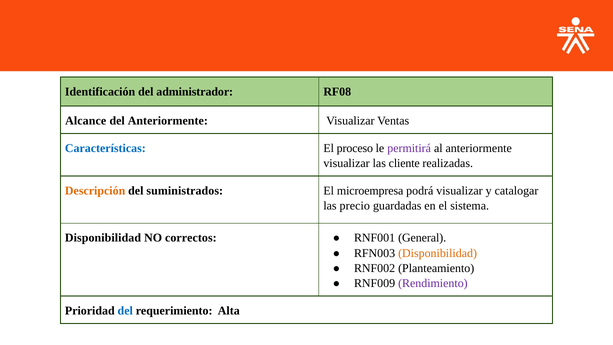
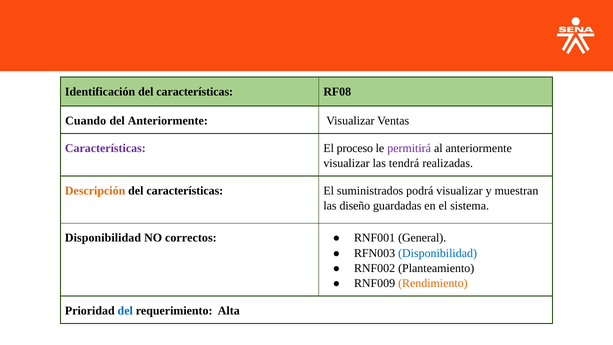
Identificación del administrador: administrador -> características (195, 92)
Alcance: Alcance -> Cuando (86, 121)
Características colour: blue -> purple (105, 148)
cliente: cliente -> tendrá (404, 163)
suministrados: suministrados -> características (185, 191)
microempresa: microempresa -> suministrados (370, 191)
catalogar: catalogar -> muestran (517, 191)
precio: precio -> diseño (355, 206)
Disponibilidad colour: orange -> blue (438, 253)
Rendimiento colour: purple -> orange (433, 283)
